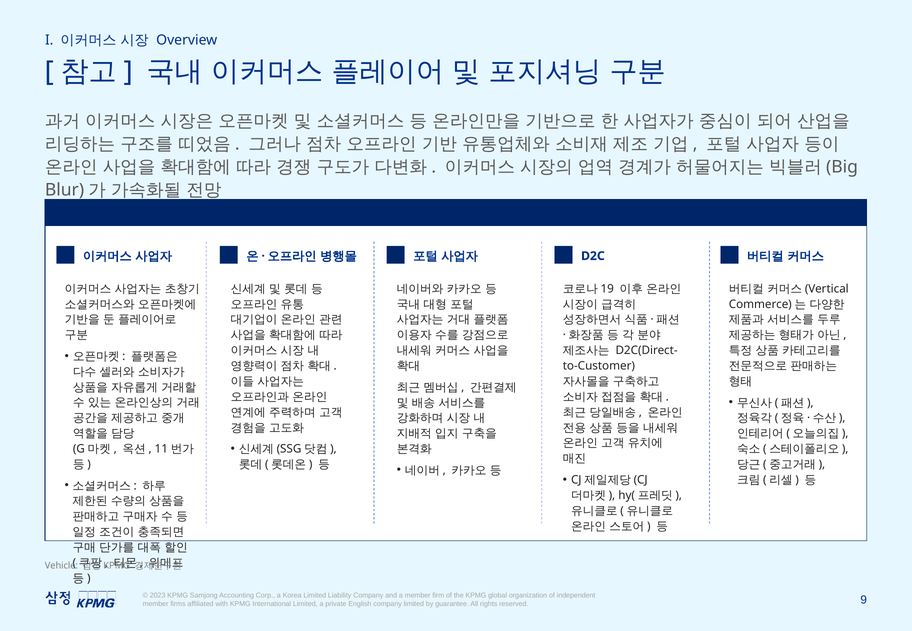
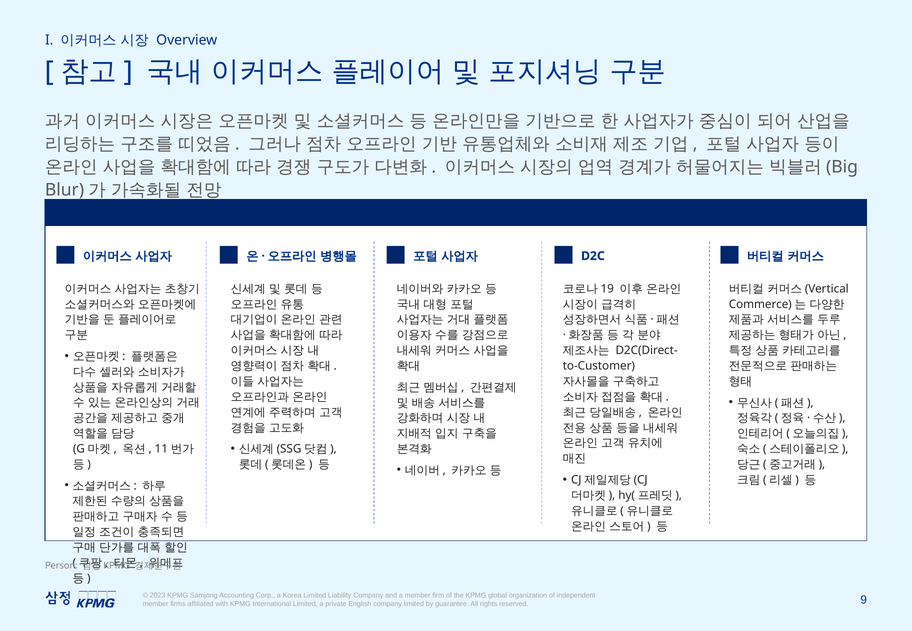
Vehicle: Vehicle -> Person (61, 566)
